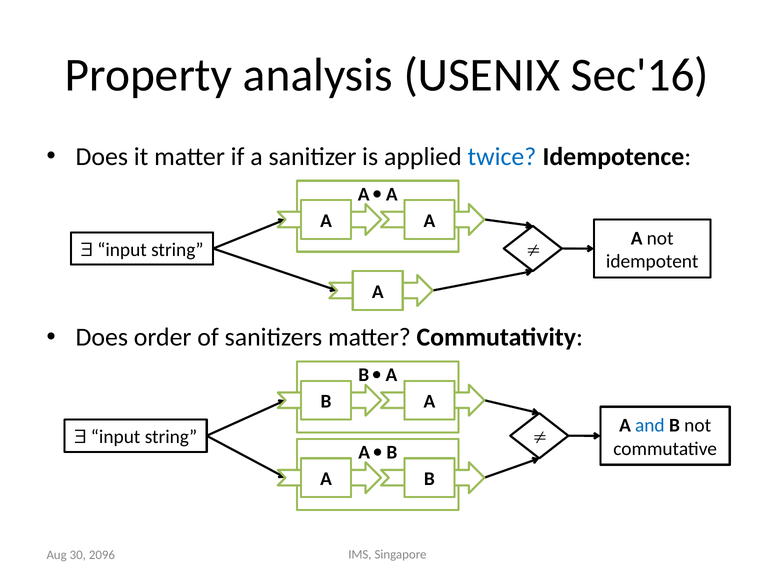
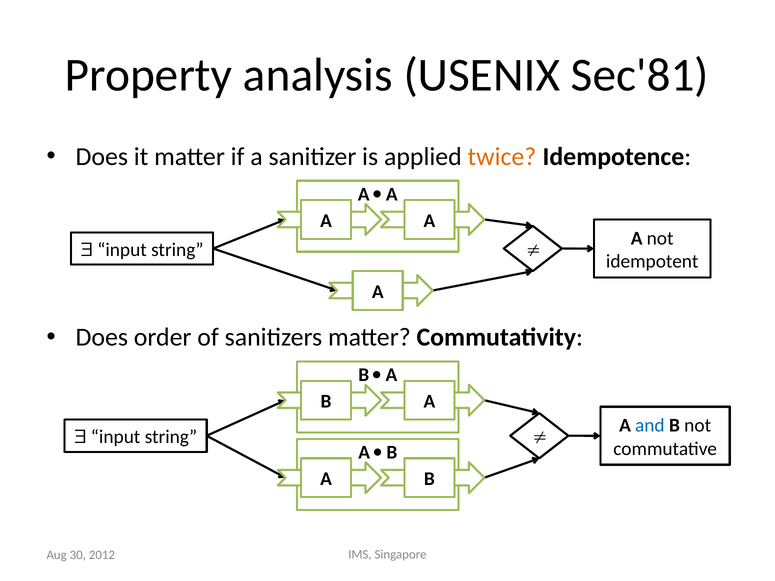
Sec'16: Sec'16 -> Sec'81 (640, 75)
twice colour: blue -> orange (502, 157)
2096: 2096 -> 2012 (102, 555)
